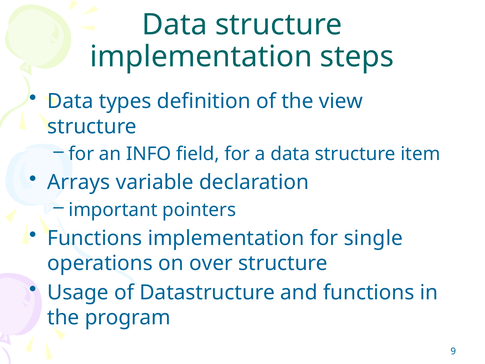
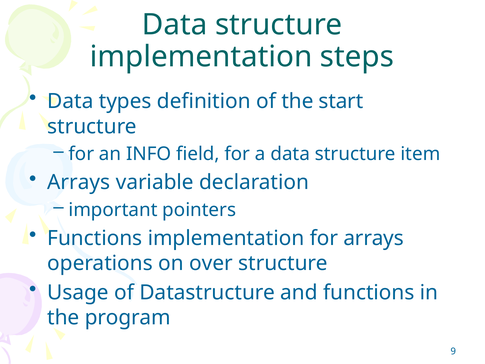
view: view -> start (341, 101)
for single: single -> arrays (374, 238)
